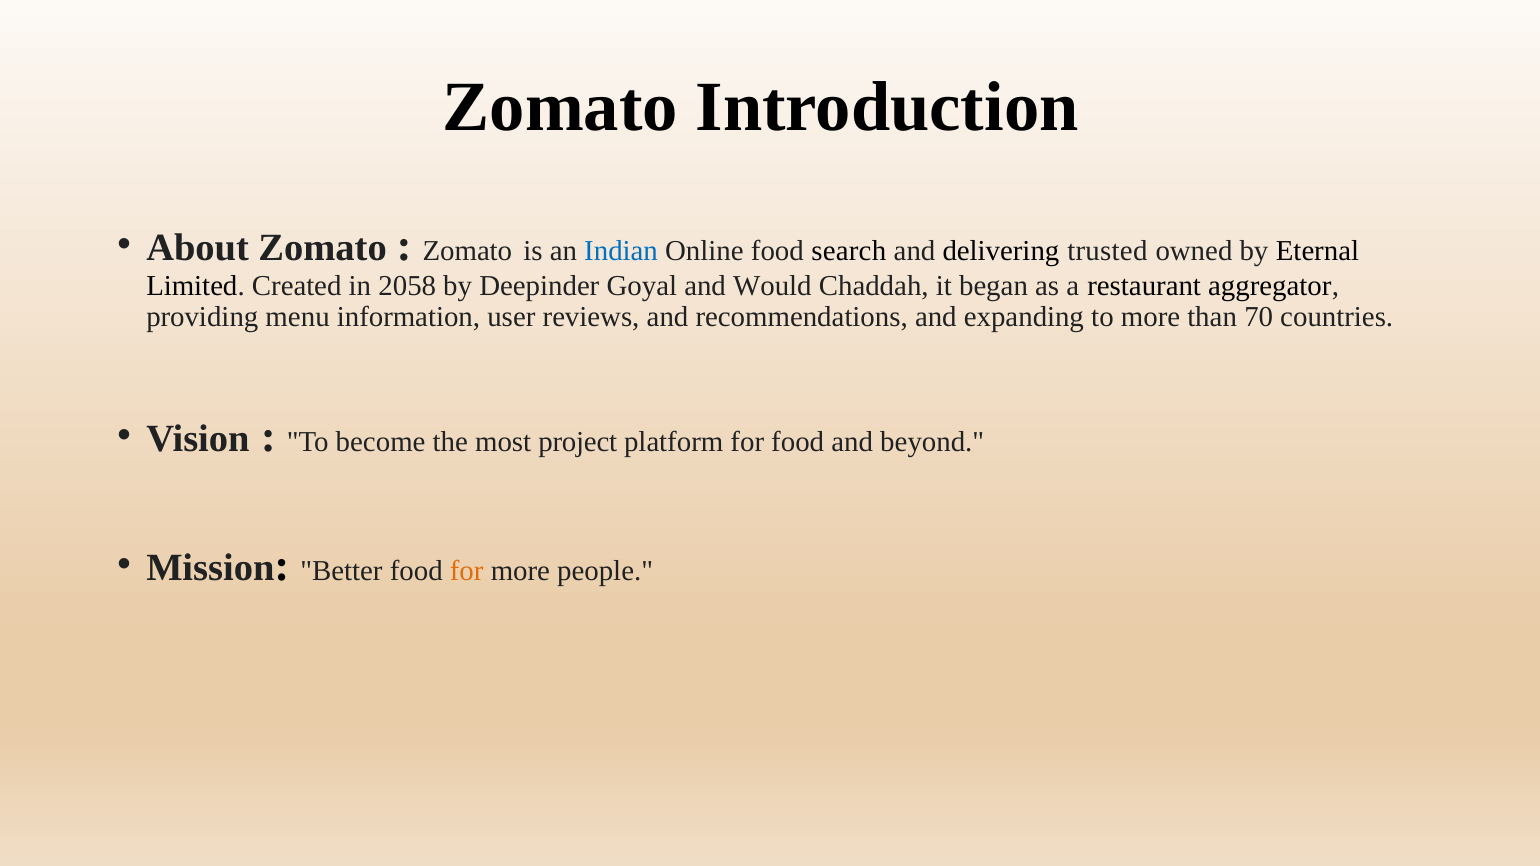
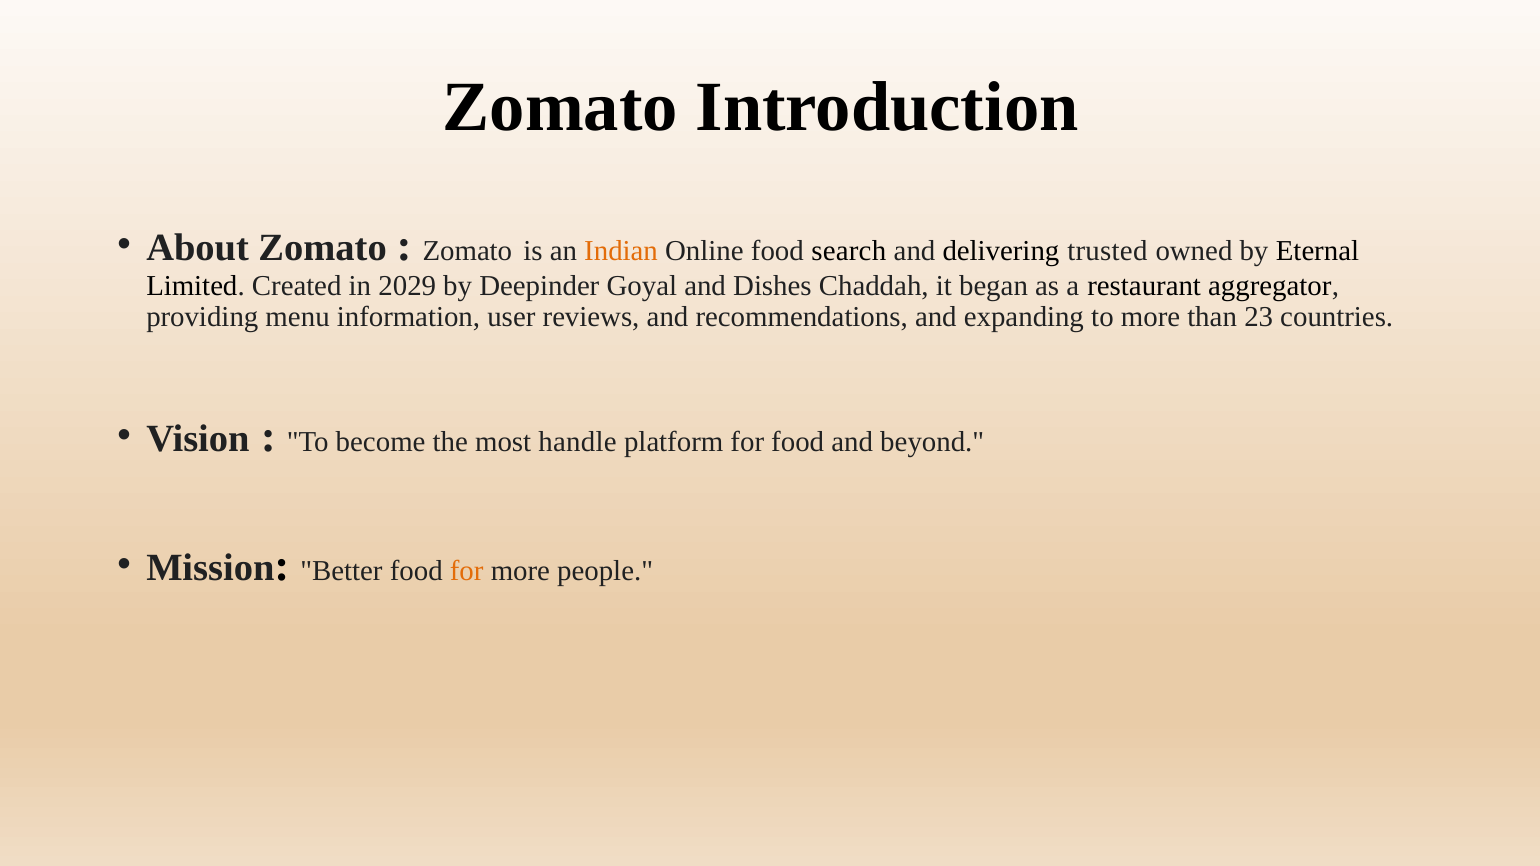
Indian colour: blue -> orange (621, 251)
2058: 2058 -> 2029 (407, 286)
Would: Would -> Dishes (772, 286)
70: 70 -> 23 (1259, 317)
project: project -> handle (577, 442)
